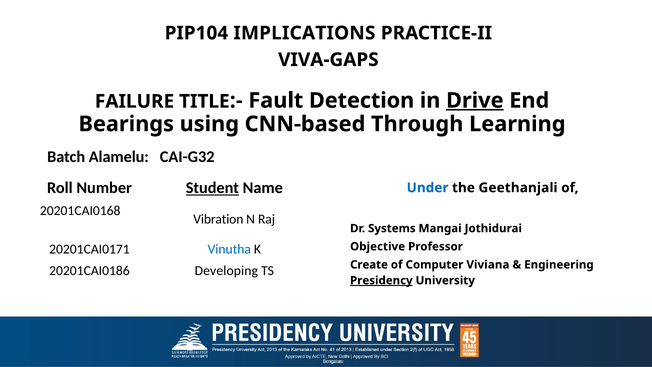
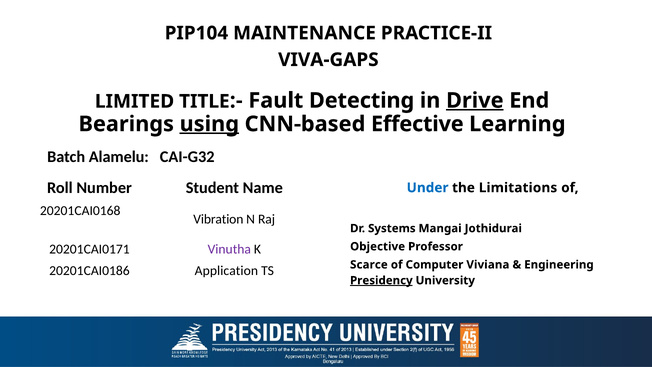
IMPLICATIONS: IMPLICATIONS -> MAINTENANCE (305, 33)
FAILURE: FAILURE -> LIMITED (135, 101)
Detection: Detection -> Detecting (362, 100)
using underline: none -> present (209, 124)
Through: Through -> Effective (417, 124)
Student underline: present -> none (212, 188)
Geethanjali: Geethanjali -> Limitations (518, 188)
Vinutha colour: blue -> purple (229, 249)
Create: Create -> Scarce (369, 265)
Developing: Developing -> Application (226, 271)
